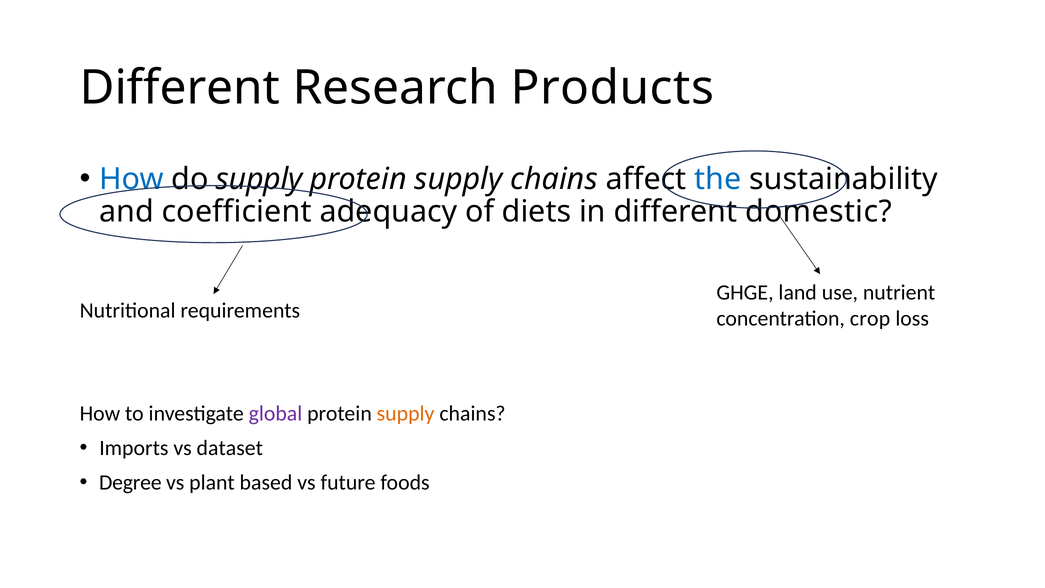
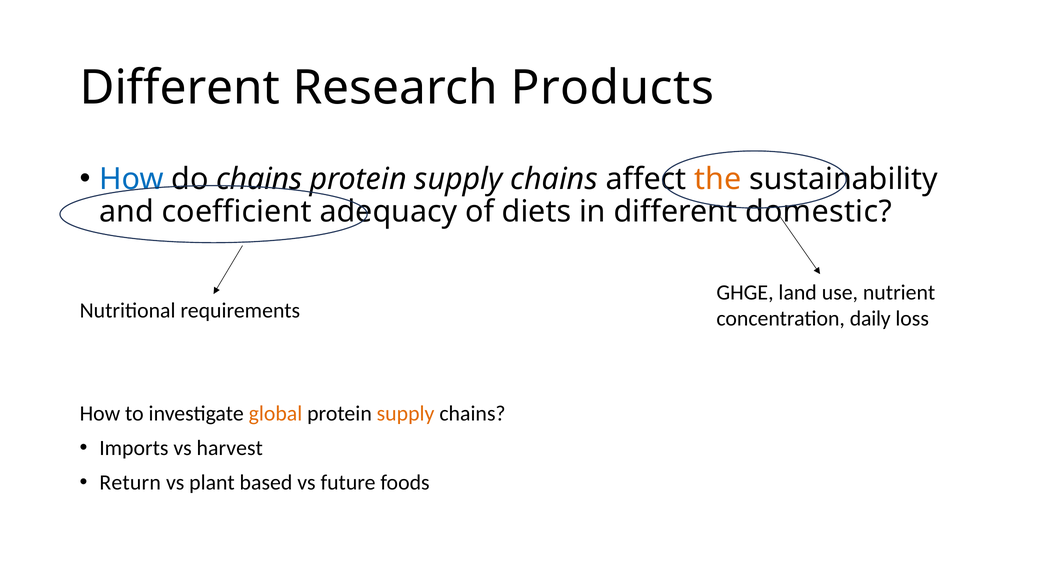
do supply: supply -> chains (259, 179)
the colour: blue -> orange (718, 179)
crop: crop -> daily (870, 319)
global colour: purple -> orange (275, 414)
dataset: dataset -> harvest (230, 448)
Degree: Degree -> Return (130, 482)
